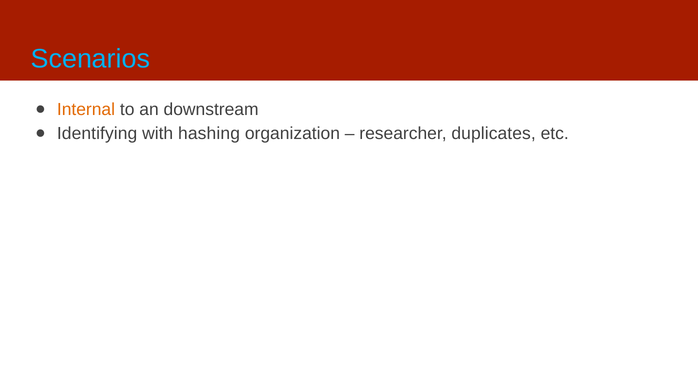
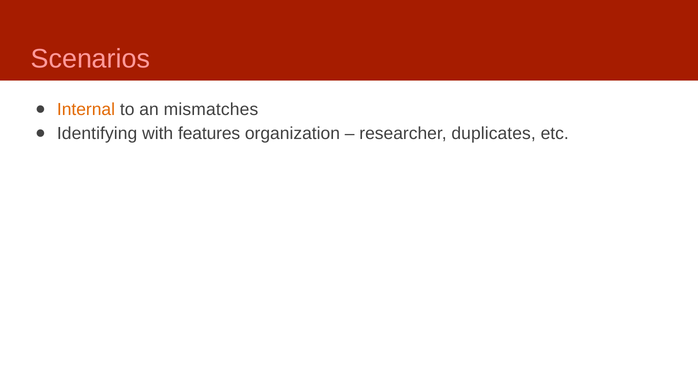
Scenarios colour: light blue -> pink (90, 59)
downstream: downstream -> mismatches (211, 110)
hashing: hashing -> features (209, 134)
